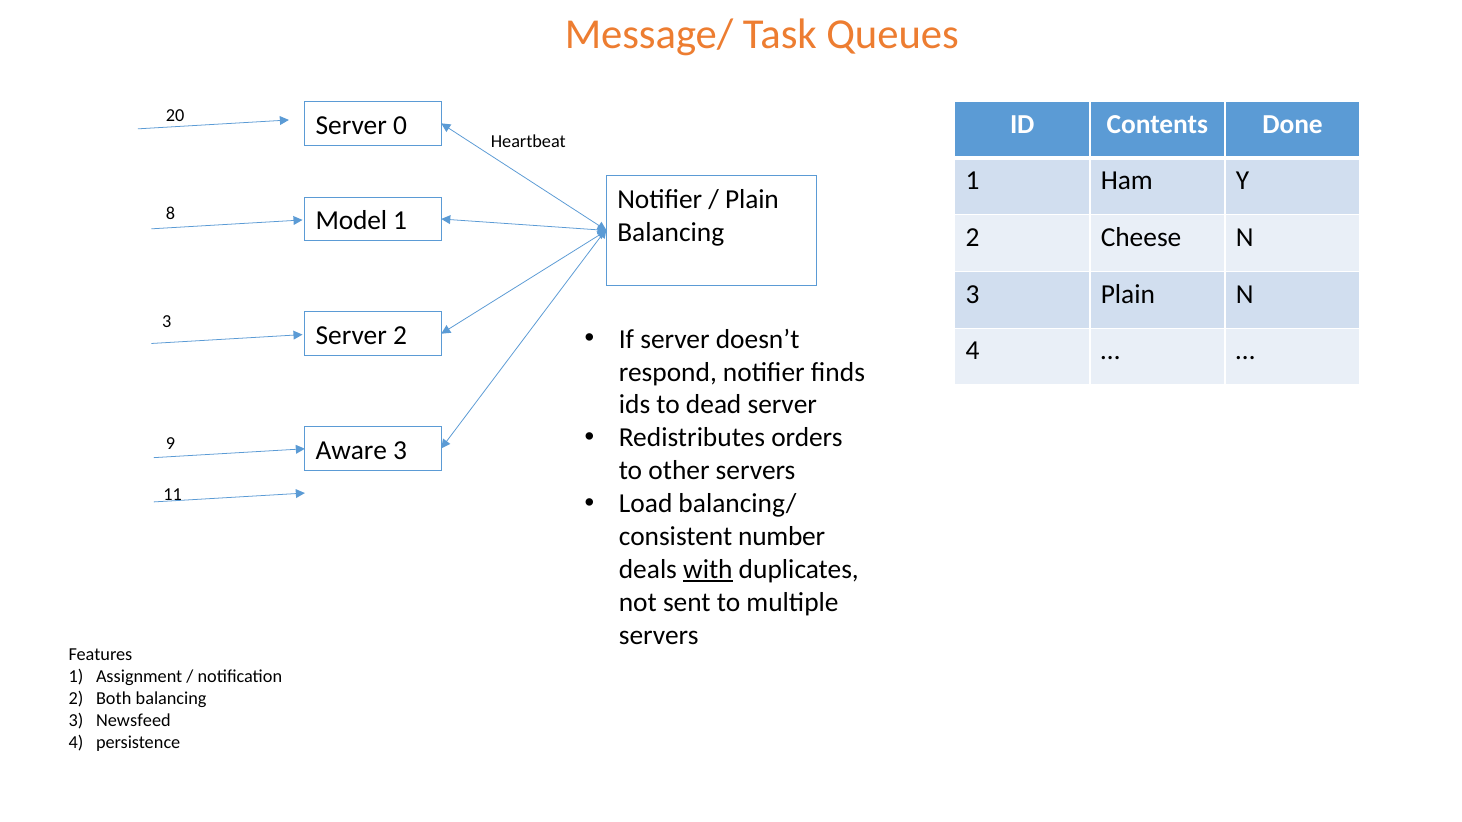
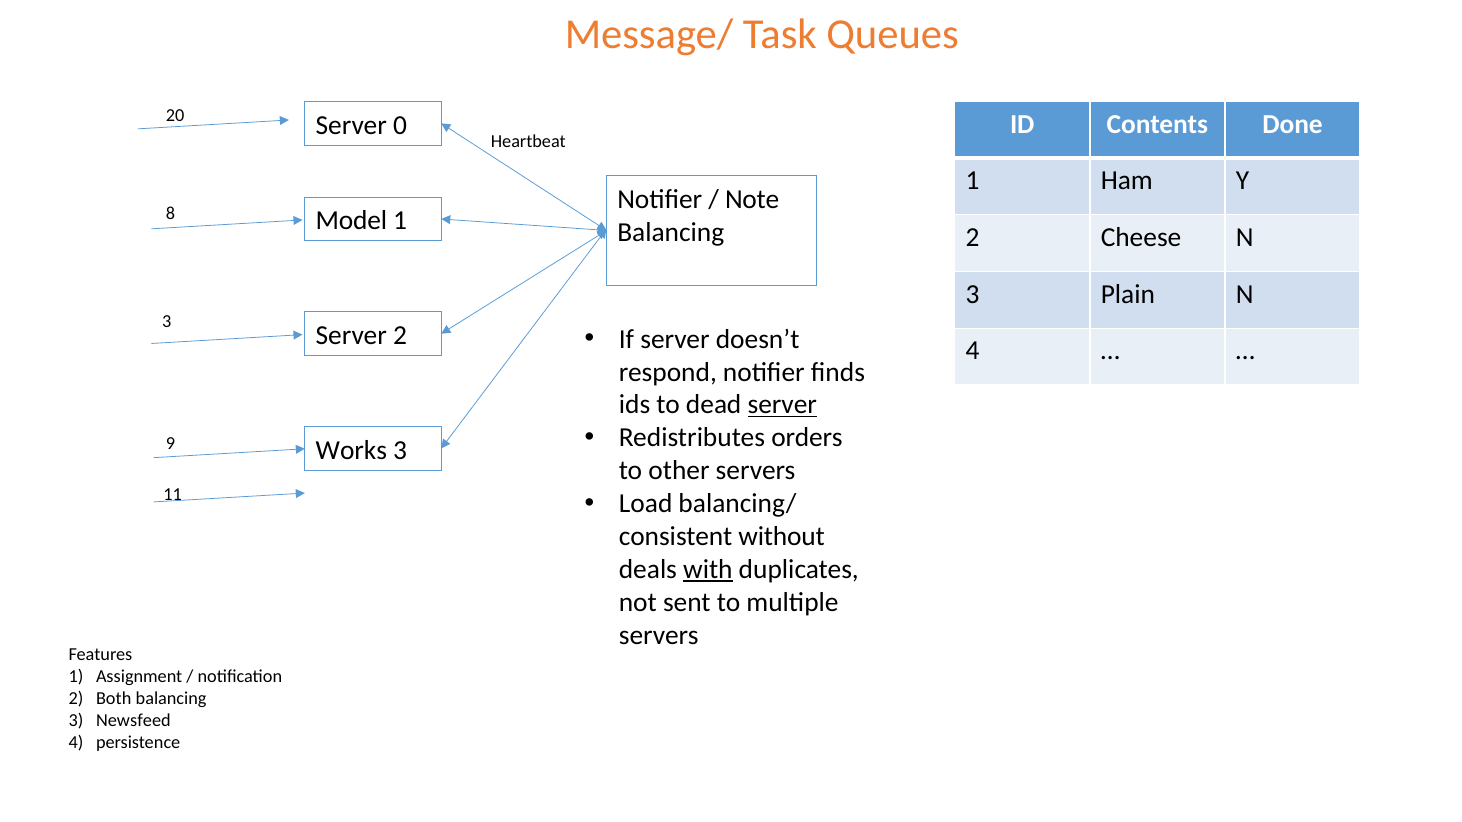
Plain: Plain -> Note (752, 200)
server underline: none -> present (782, 405)
Aware: Aware -> Works (351, 451)
number: number -> without (782, 537)
